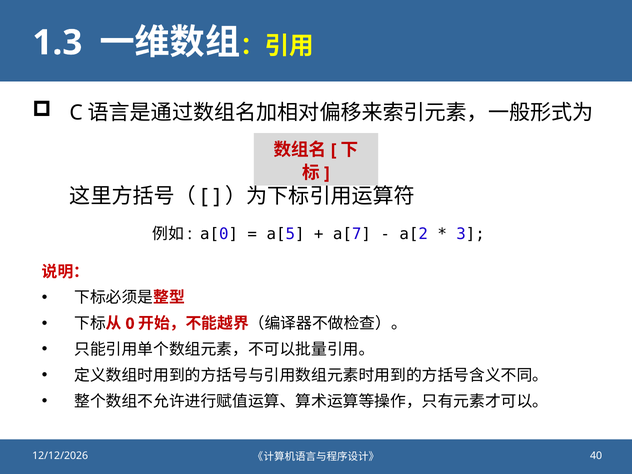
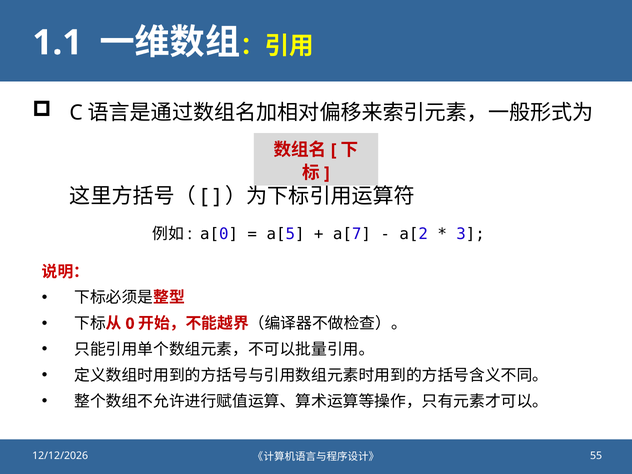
1.3: 1.3 -> 1.1 (57, 43)
40: 40 -> 55 (596, 456)
